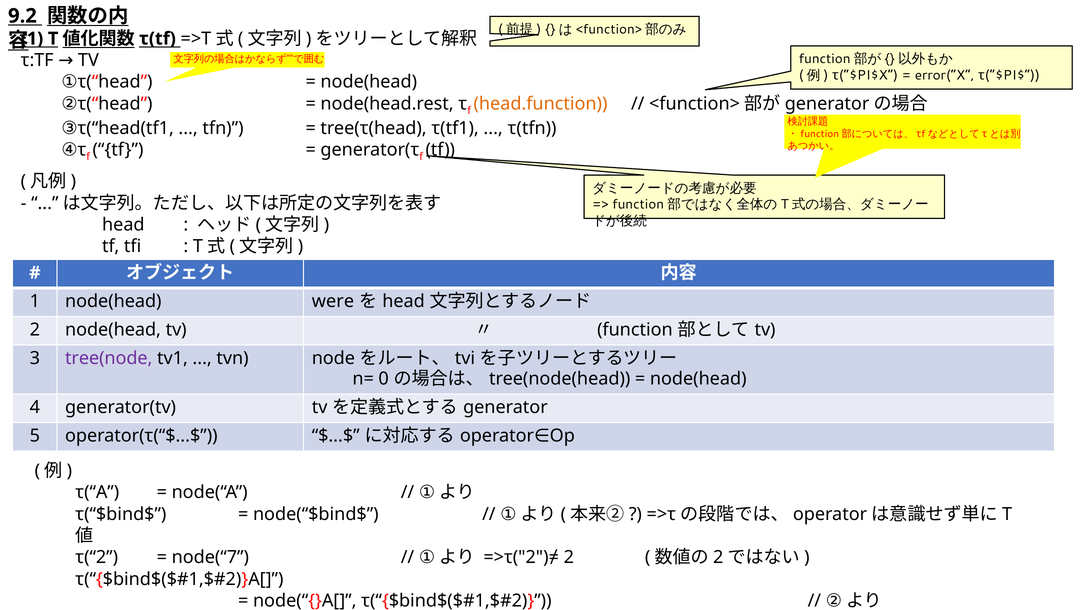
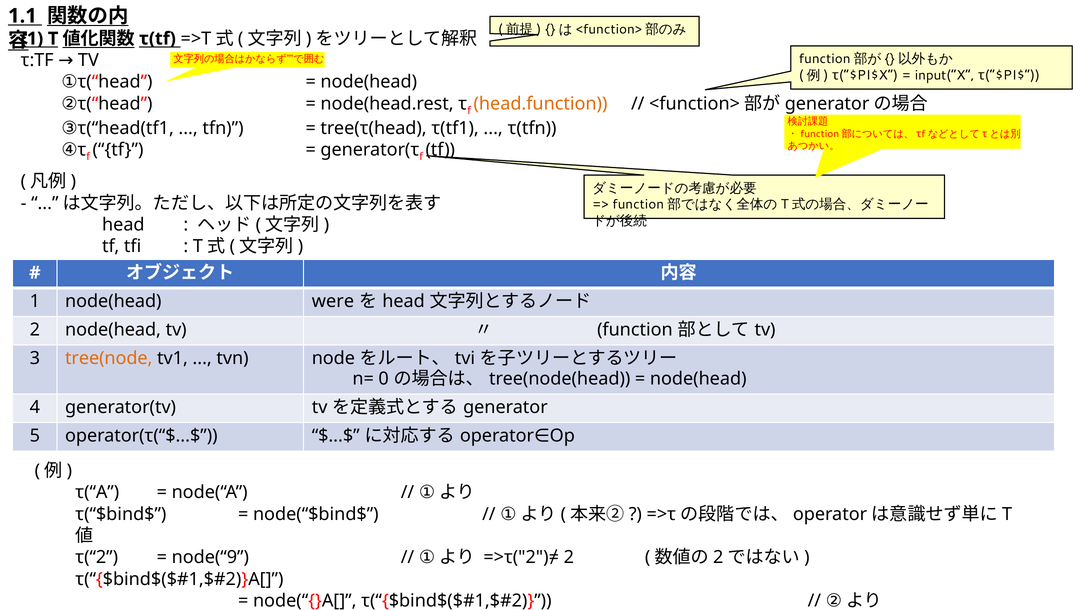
9.2: 9.2 -> 1.1 (22, 16)
error(“X: error(“X -> input(“X (945, 75)
tree(node colour: purple -> orange (109, 358)
node(“7: node(“7 -> node(“9 (210, 558)
